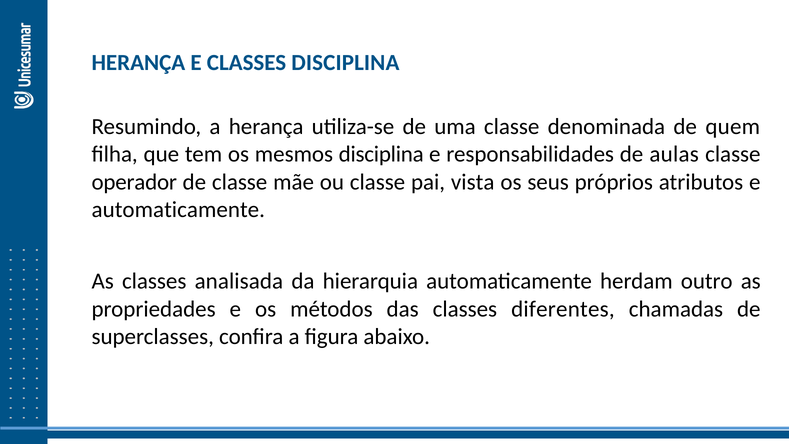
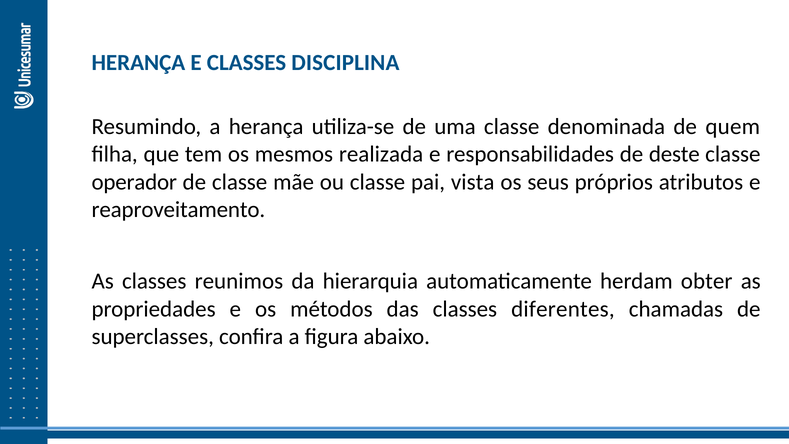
mesmos disciplina: disciplina -> realizada (381, 154)
aulas: aulas -> deste (674, 154)
automaticamente: automaticamente -> reaproveitamento (178, 209)
analisada: analisada -> reunimos (239, 281)
outro: outro -> obter (707, 281)
